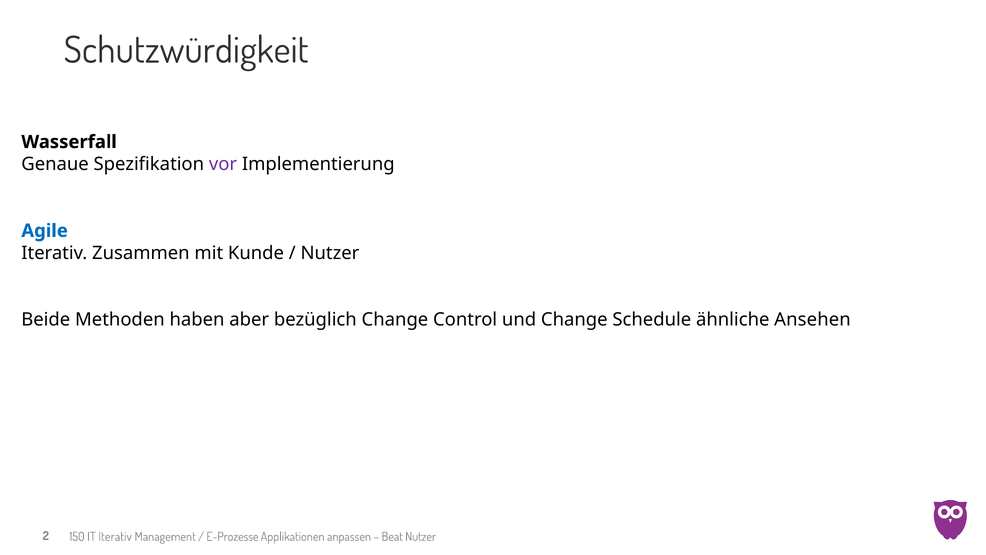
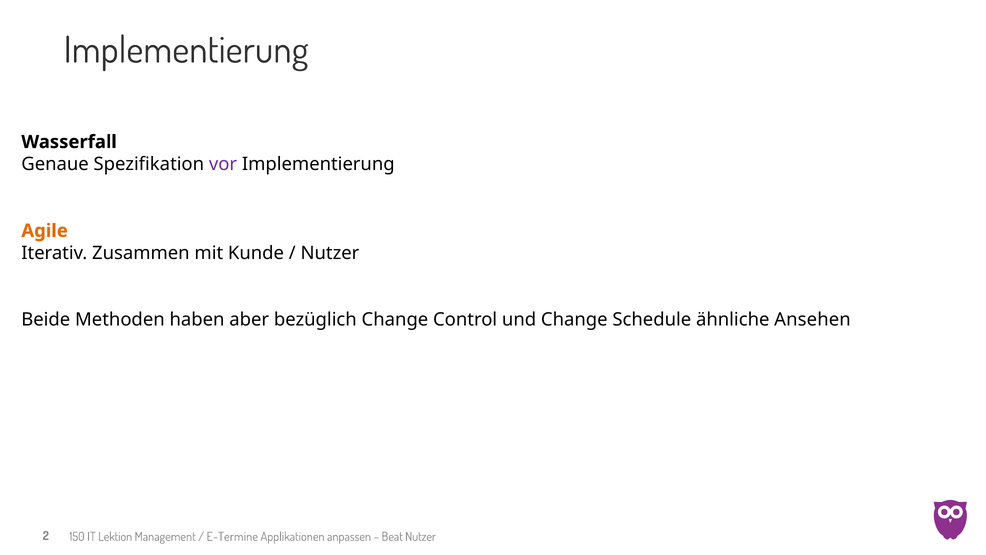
Schutzwürdigkeit: Schutzwürdigkeit -> Implementierung (186, 50)
Agile colour: blue -> orange (45, 231)
IT Iterativ: Iterativ -> Lektion (115, 536)
E-Prozesse: E-Prozesse -> E-Termine (232, 536)
